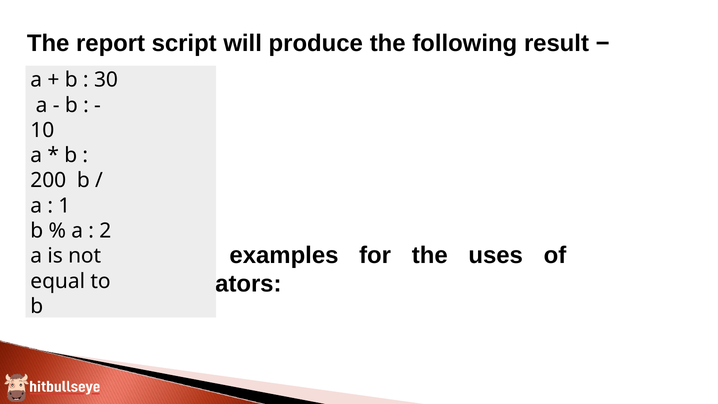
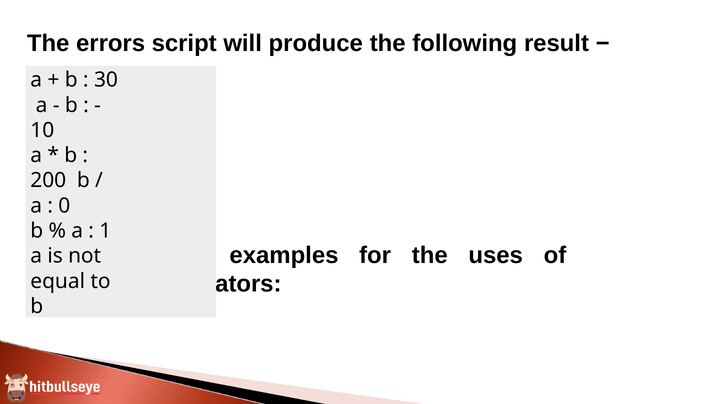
report: report -> errors (111, 43)
1: 1 -> 0 (64, 206)
2: 2 -> 1 (105, 231)
